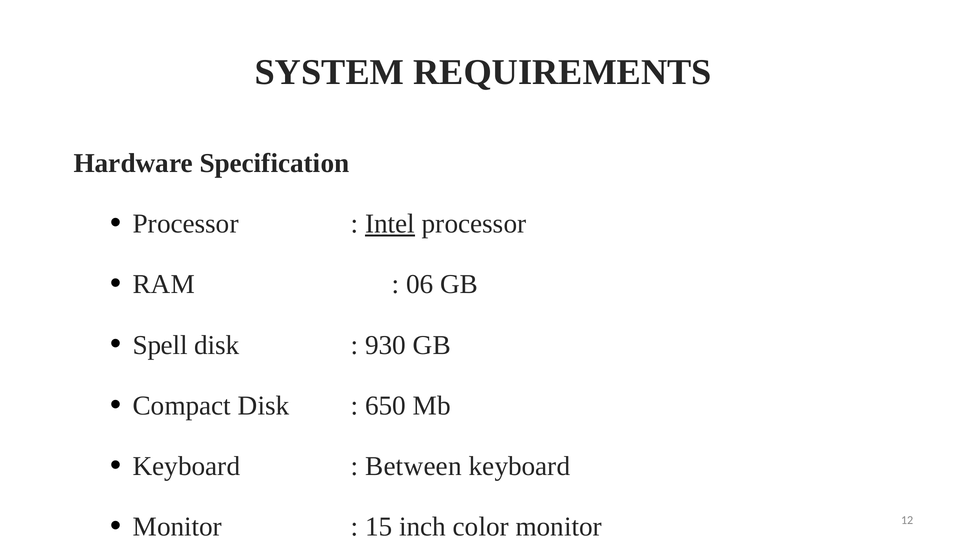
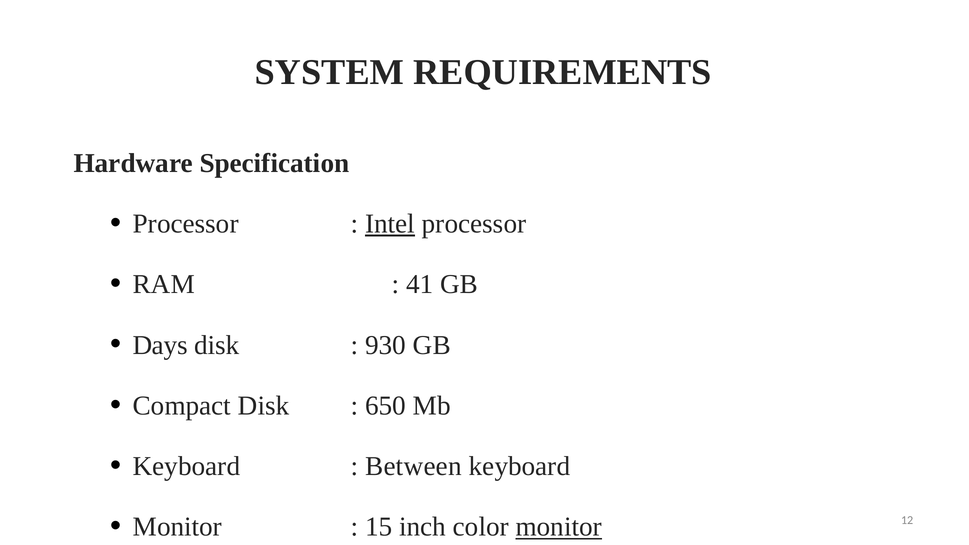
06: 06 -> 41 (420, 284)
Spell: Spell -> Days (160, 345)
monitor underline: none -> present (559, 527)
